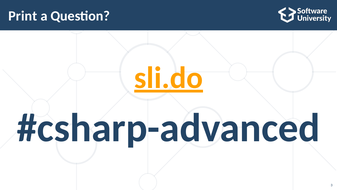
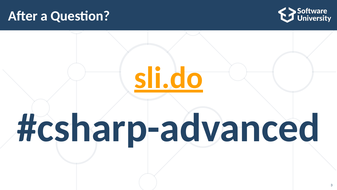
Print: Print -> After (23, 16)
